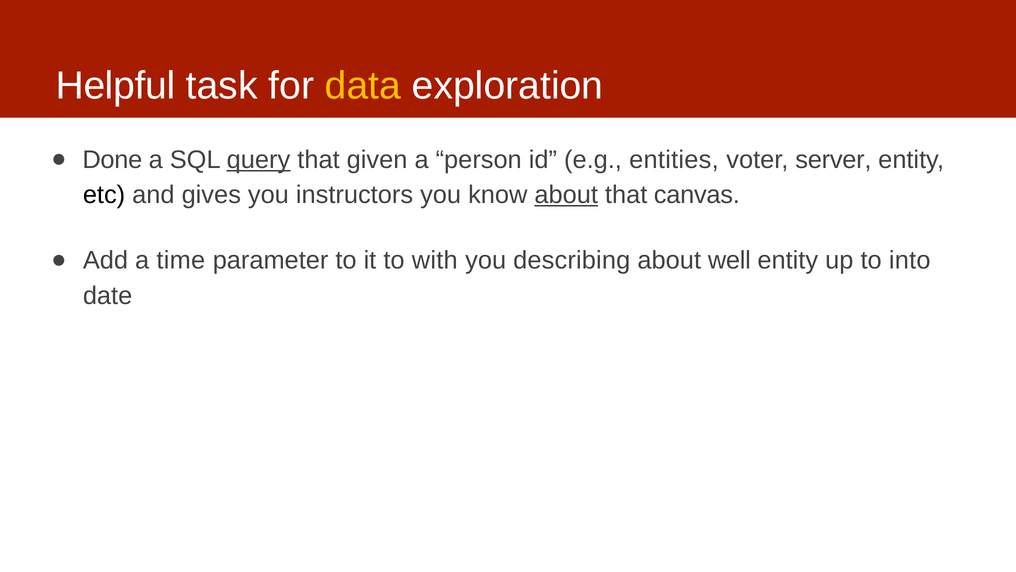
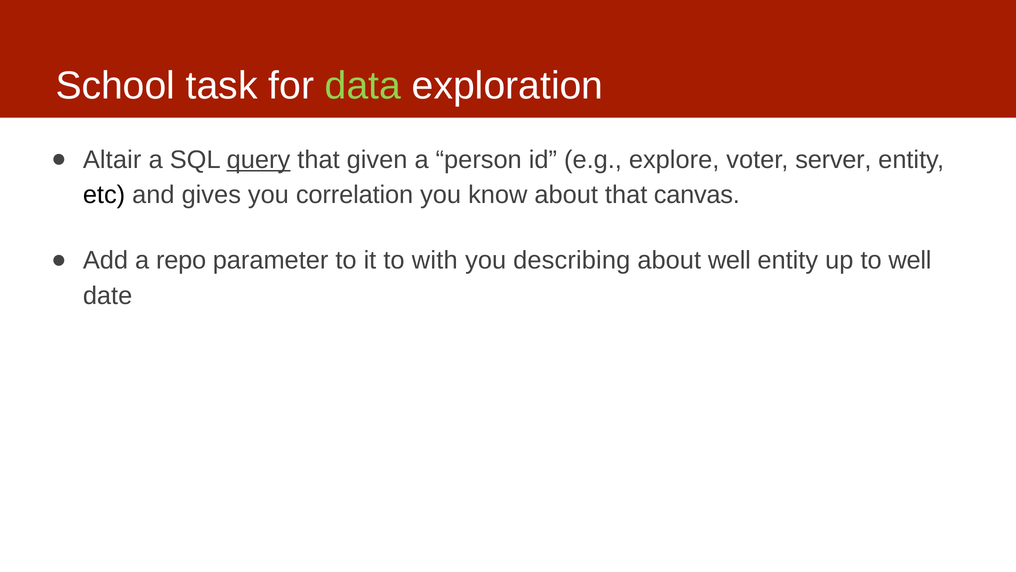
Helpful: Helpful -> School (115, 86)
data colour: yellow -> light green (363, 86)
Done: Done -> Altair (112, 160)
entities: entities -> explore (674, 160)
instructors: instructors -> correlation (355, 195)
about underline: present -> none (566, 195)
time: time -> repo (181, 260)
to into: into -> well (910, 260)
